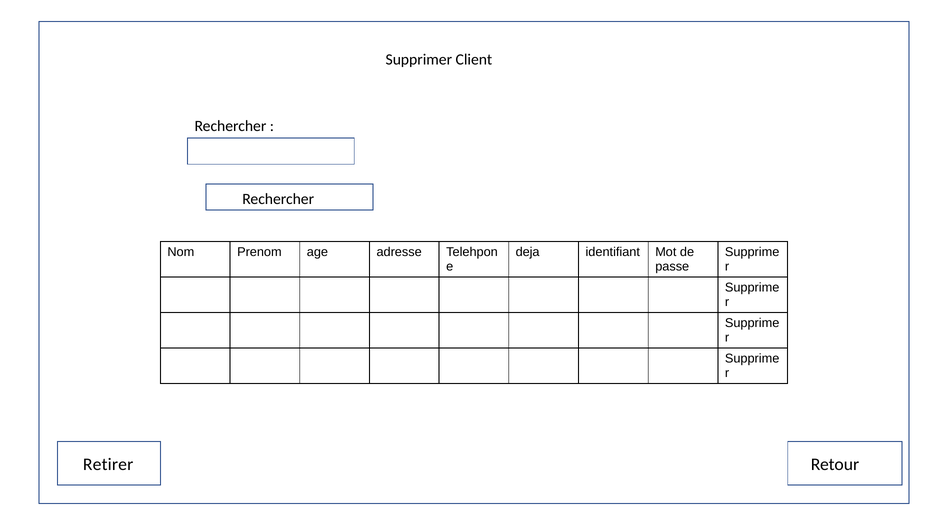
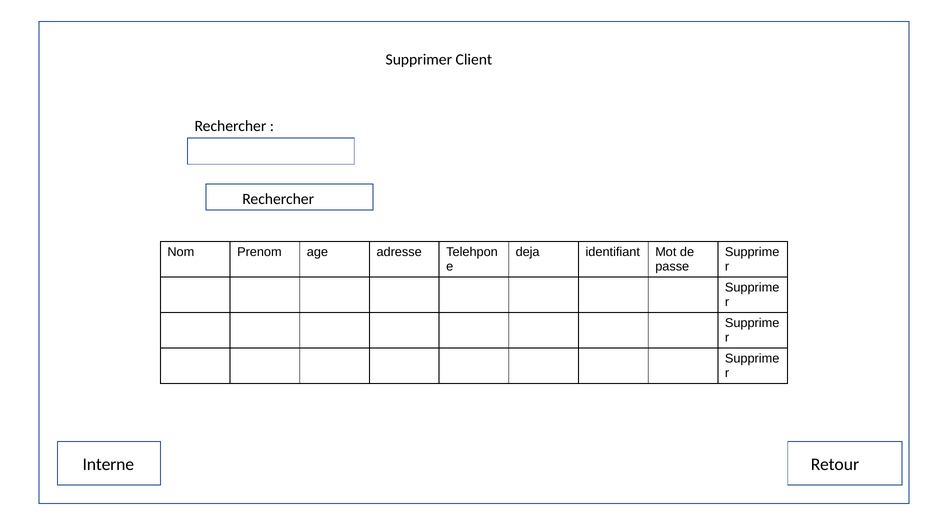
Retirer: Retirer -> Interne (108, 465)
